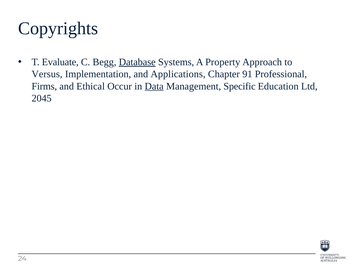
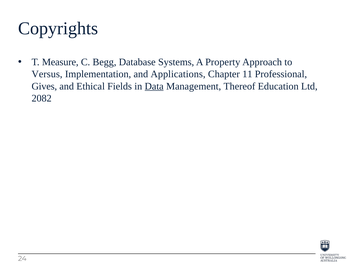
Evaluate: Evaluate -> Measure (60, 62)
Database underline: present -> none (137, 62)
91: 91 -> 11 (247, 74)
Firms: Firms -> Gives (44, 86)
Occur: Occur -> Fields (120, 86)
Specific: Specific -> Thereof (239, 86)
2045: 2045 -> 2082 (42, 98)
